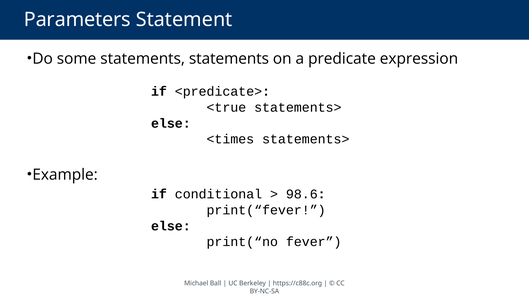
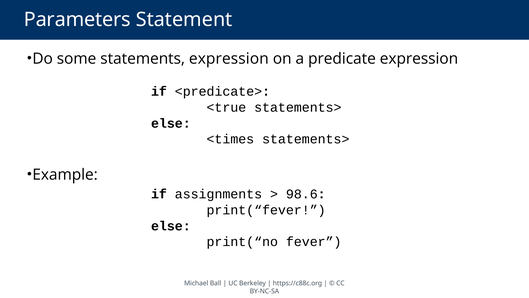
statements statements: statements -> expression (229, 59)
conditional: conditional -> assignments (218, 194)
